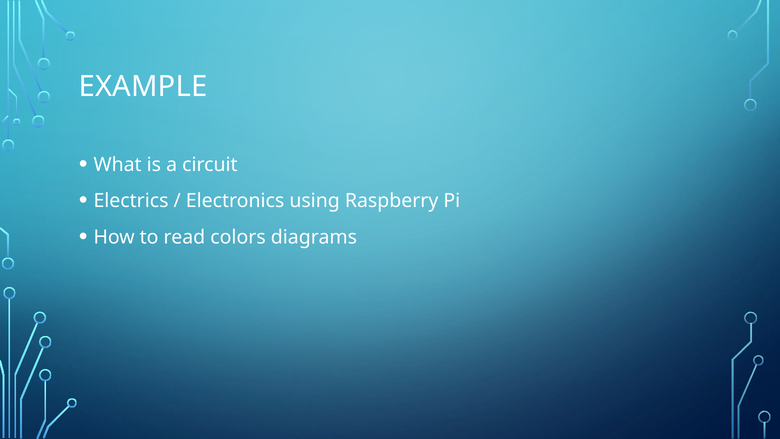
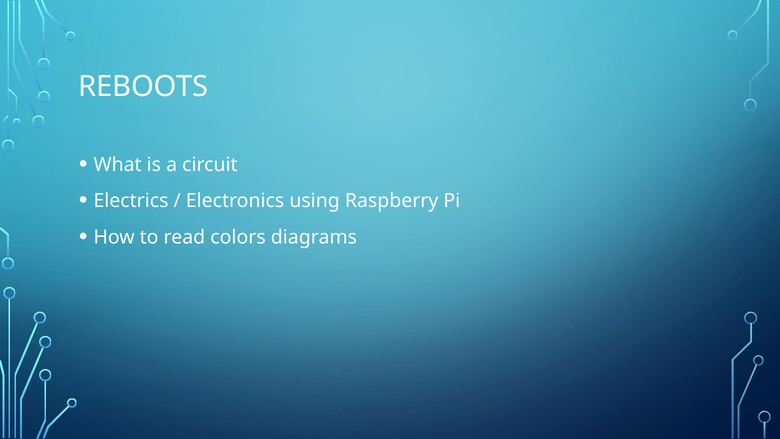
EXAMPLE: EXAMPLE -> REBOOTS (143, 87)
